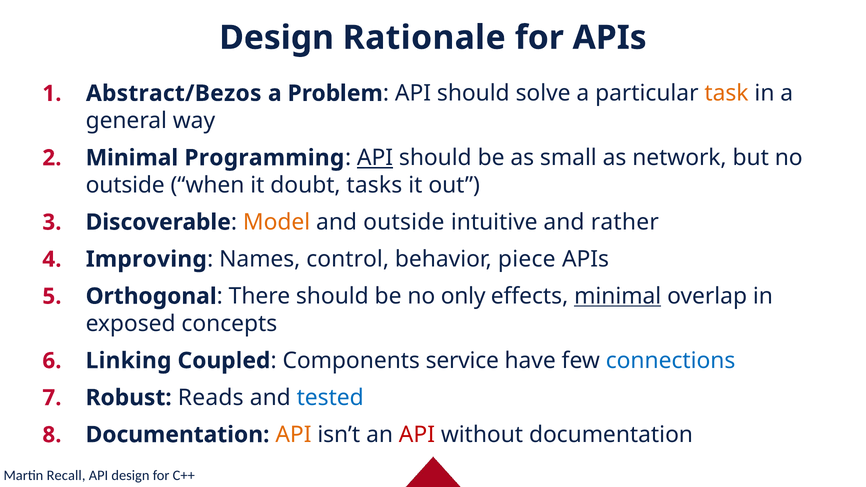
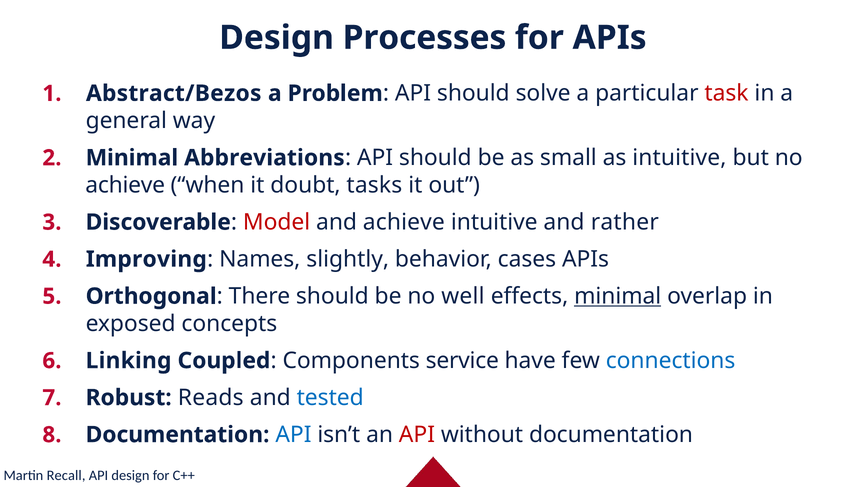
Rationale: Rationale -> Processes (424, 38)
task colour: orange -> red (726, 93)
Programming: Programming -> Abbreviations (264, 158)
API underline: present -> none (375, 158)
as network: network -> intuitive (679, 158)
outside: outside -> achieve (125, 185)
Model colour: orange -> red (277, 222)
and outside: outside -> achieve (404, 222)
control: control -> slightly (348, 259)
piece: piece -> cases (527, 259)
only: only -> well (463, 296)
API colour: orange -> blue (293, 435)
